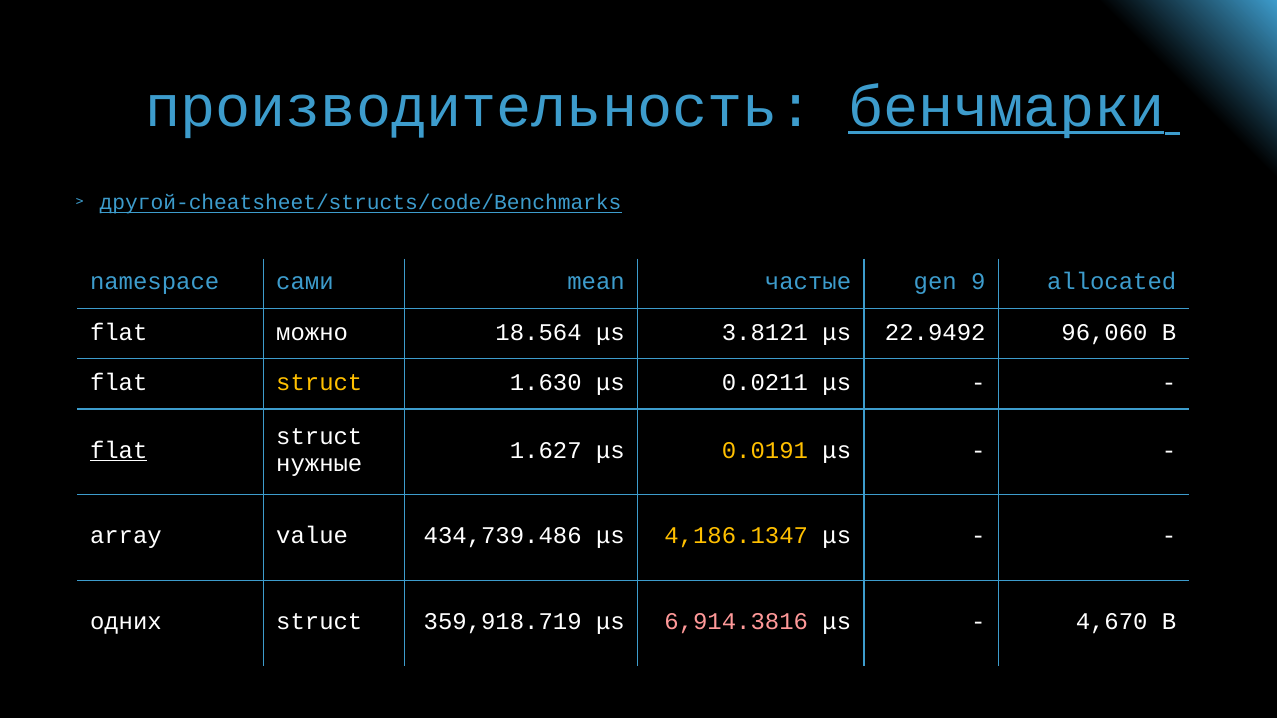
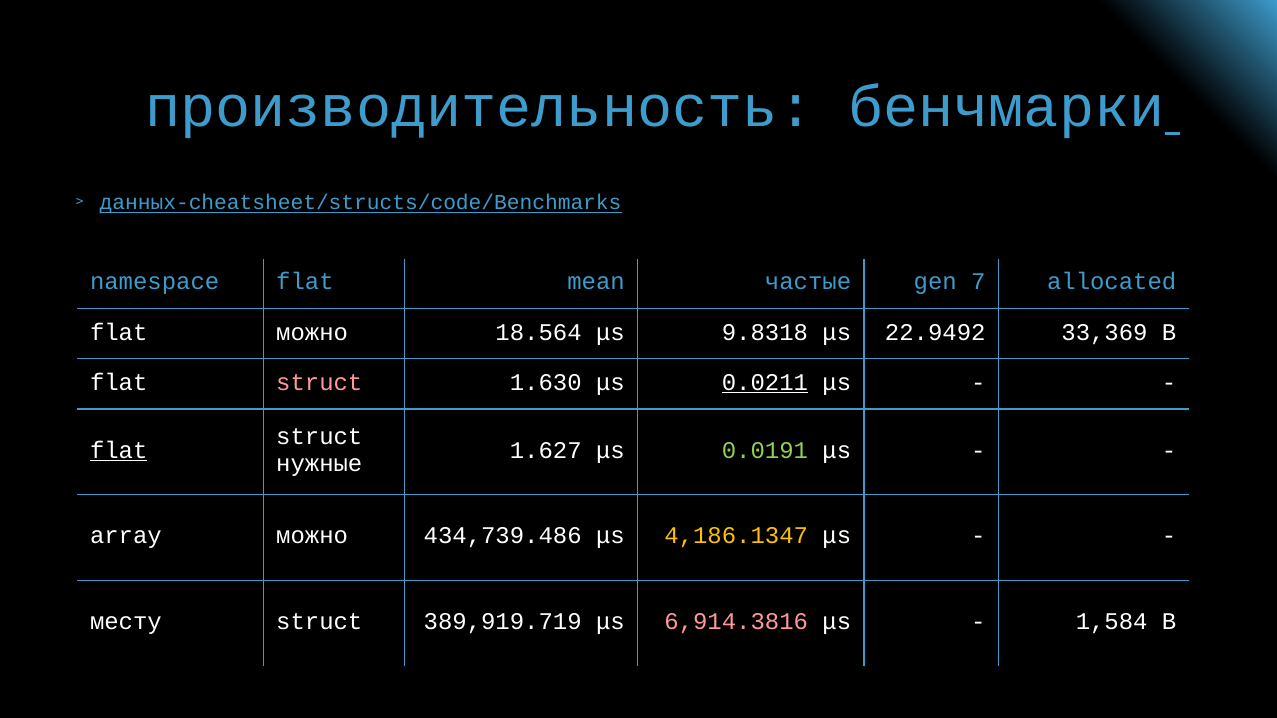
бенчмарки underline: present -> none (1006, 107)
другой-cheatsheet/structs/code/Benchmarks: другой-cheatsheet/structs/code/Benchmarks -> данных-cheatsheet/structs/code/Benchmarks (361, 202)
namespace сами: сами -> flat (305, 282)
9: 9 -> 7 (978, 282)
3.8121: 3.8121 -> 9.8318 (765, 332)
96,060: 96,060 -> 33,369 (1104, 332)
struct colour: yellow -> pink (319, 383)
0.0211 underline: none -> present (765, 383)
0.0191 colour: yellow -> light green (765, 450)
array value: value -> можно (312, 536)
одних: одних -> месту (126, 622)
359,918.719: 359,918.719 -> 389,919.719 (503, 622)
4,670: 4,670 -> 1,584 (1112, 622)
